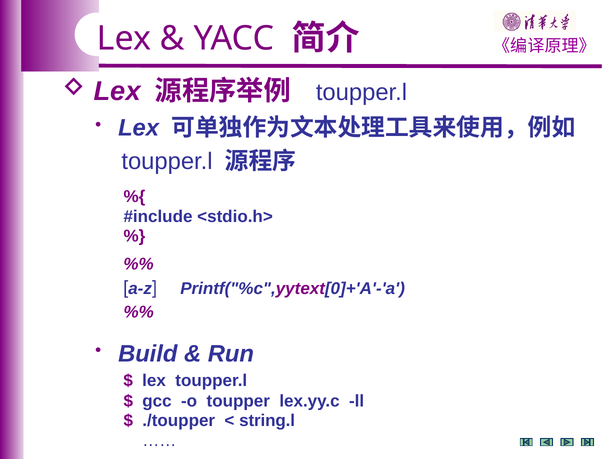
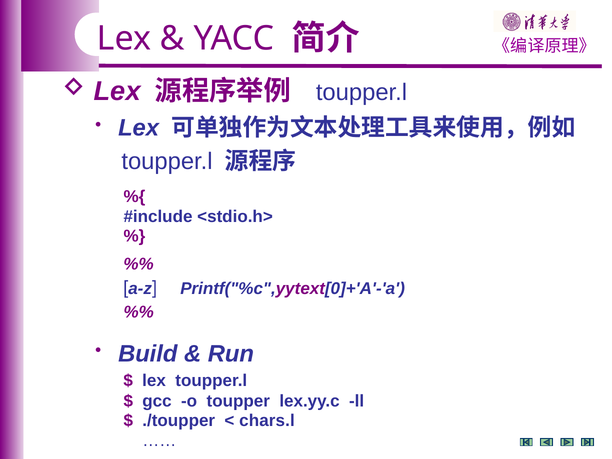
string.l: string.l -> chars.l (267, 421)
